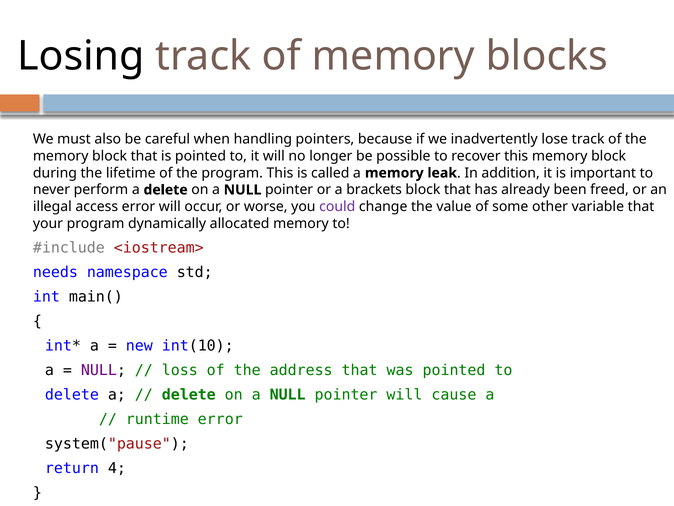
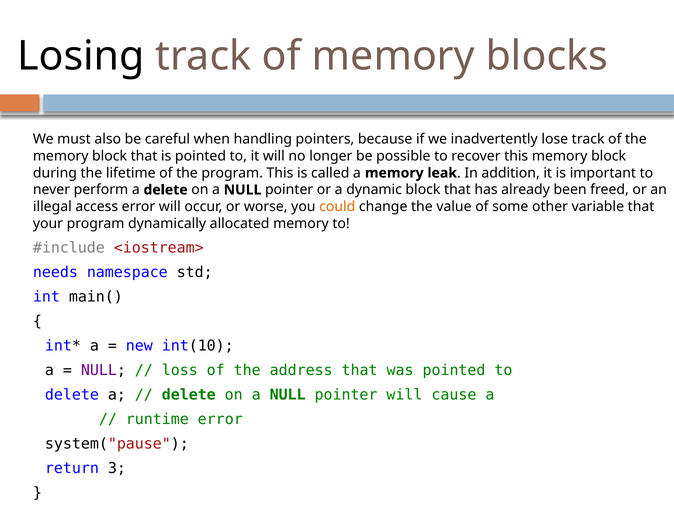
brackets: brackets -> dynamic (374, 190)
could colour: purple -> orange (337, 206)
4: 4 -> 3 (117, 468)
